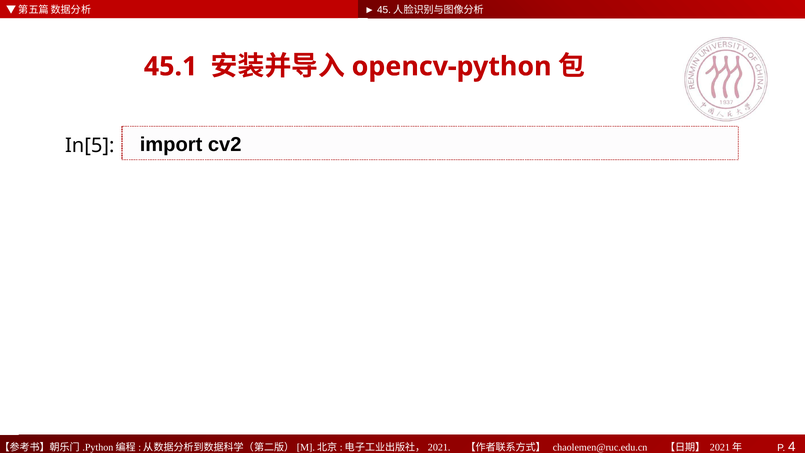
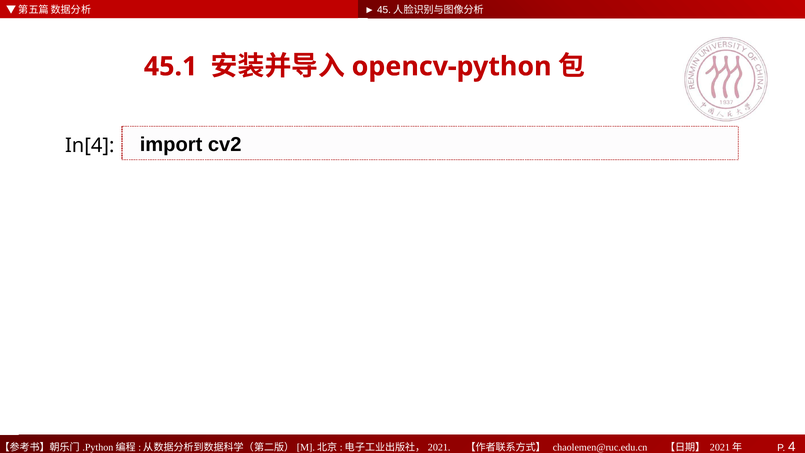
In[5: In[5 -> In[4 (90, 146)
